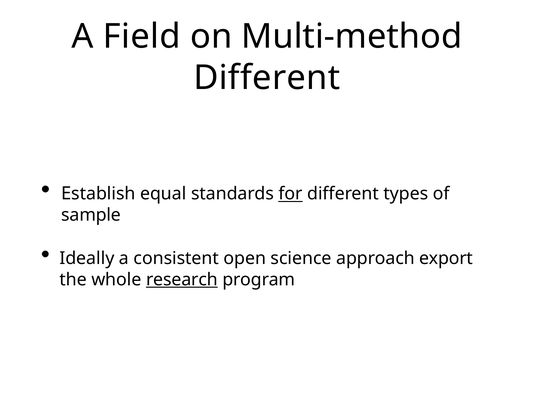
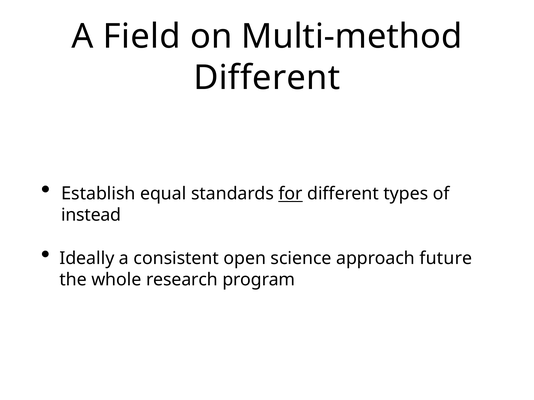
sample: sample -> instead (91, 215)
export: export -> future (446, 259)
research underline: present -> none (182, 280)
